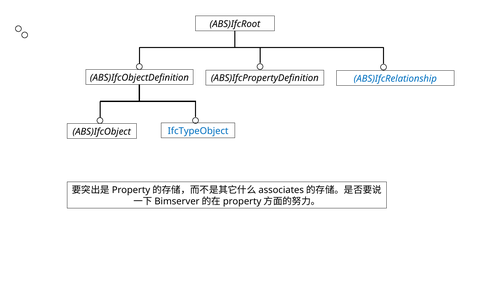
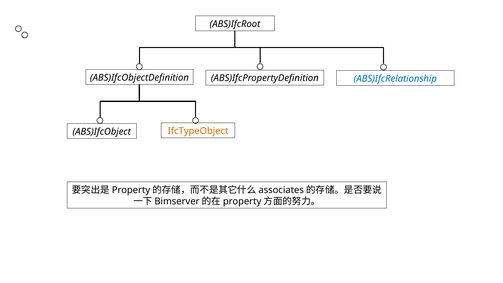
IfcTypeObject colour: blue -> orange (198, 131)
